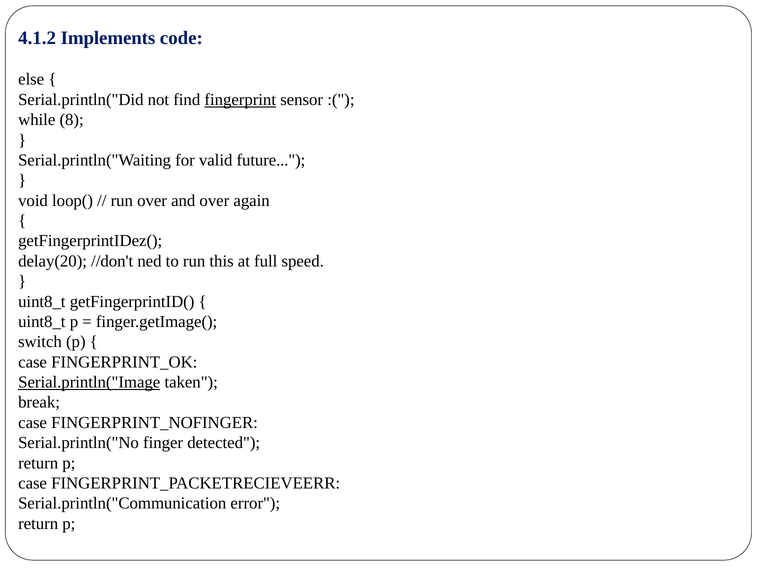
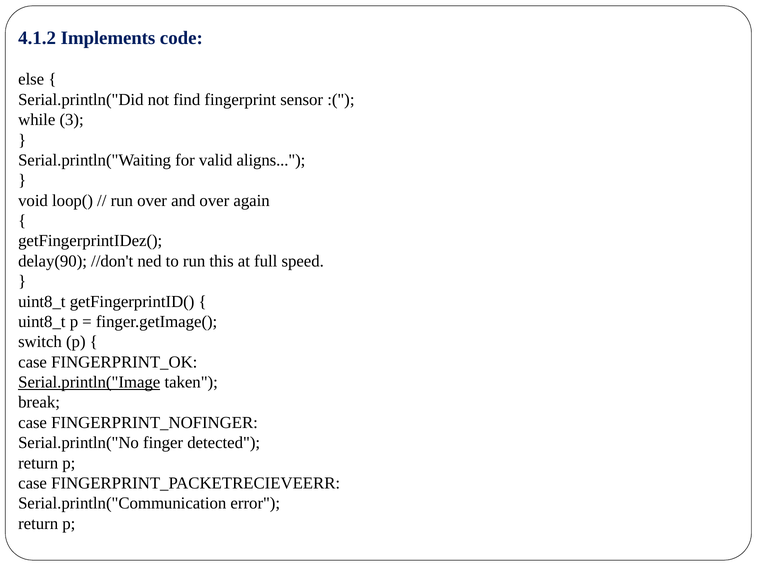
fingerprint underline: present -> none (240, 100)
8: 8 -> 3 (72, 120)
future: future -> aligns (271, 160)
delay(20: delay(20 -> delay(90 (53, 261)
